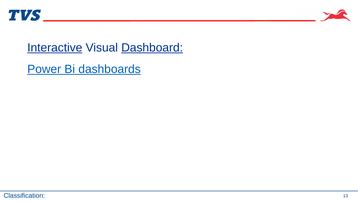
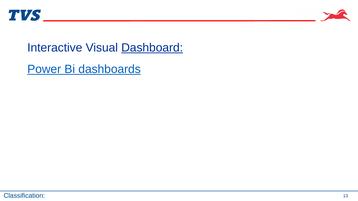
Interactive underline: present -> none (55, 48)
